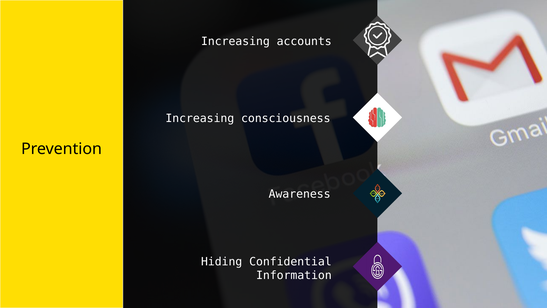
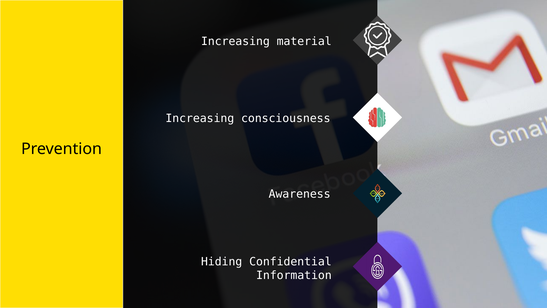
accounts: accounts -> material (304, 41)
